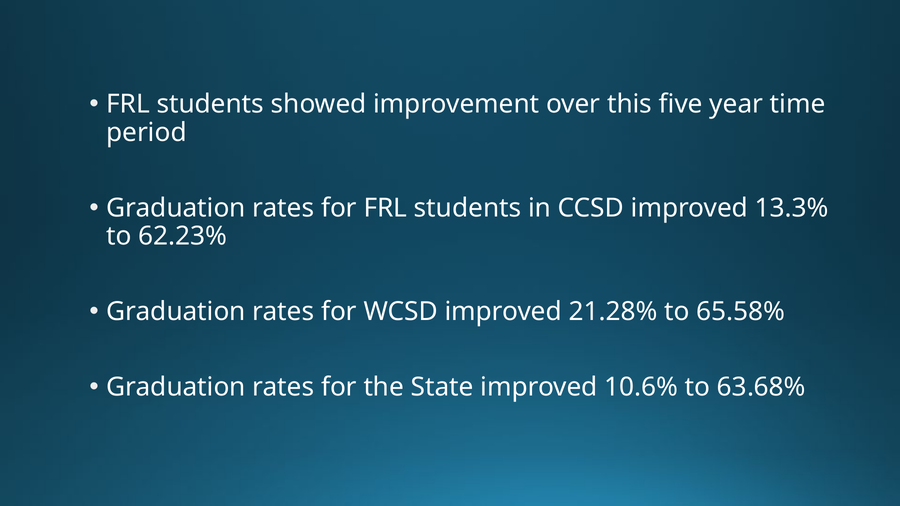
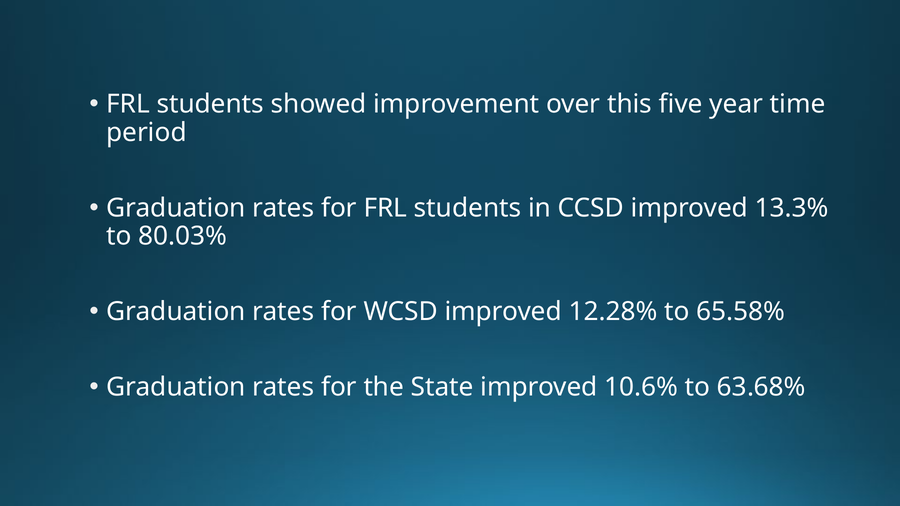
62.23%: 62.23% -> 80.03% (183, 236)
21.28%: 21.28% -> 12.28% (613, 312)
